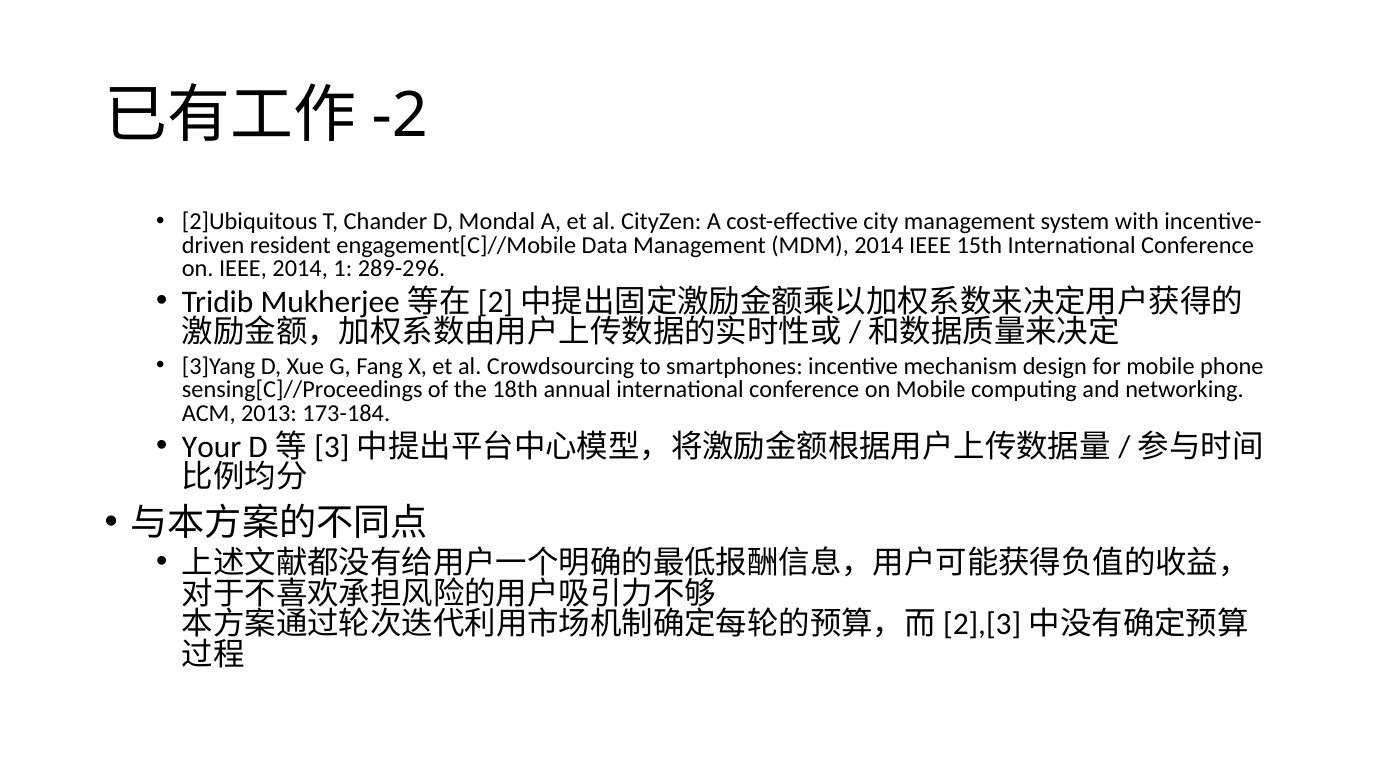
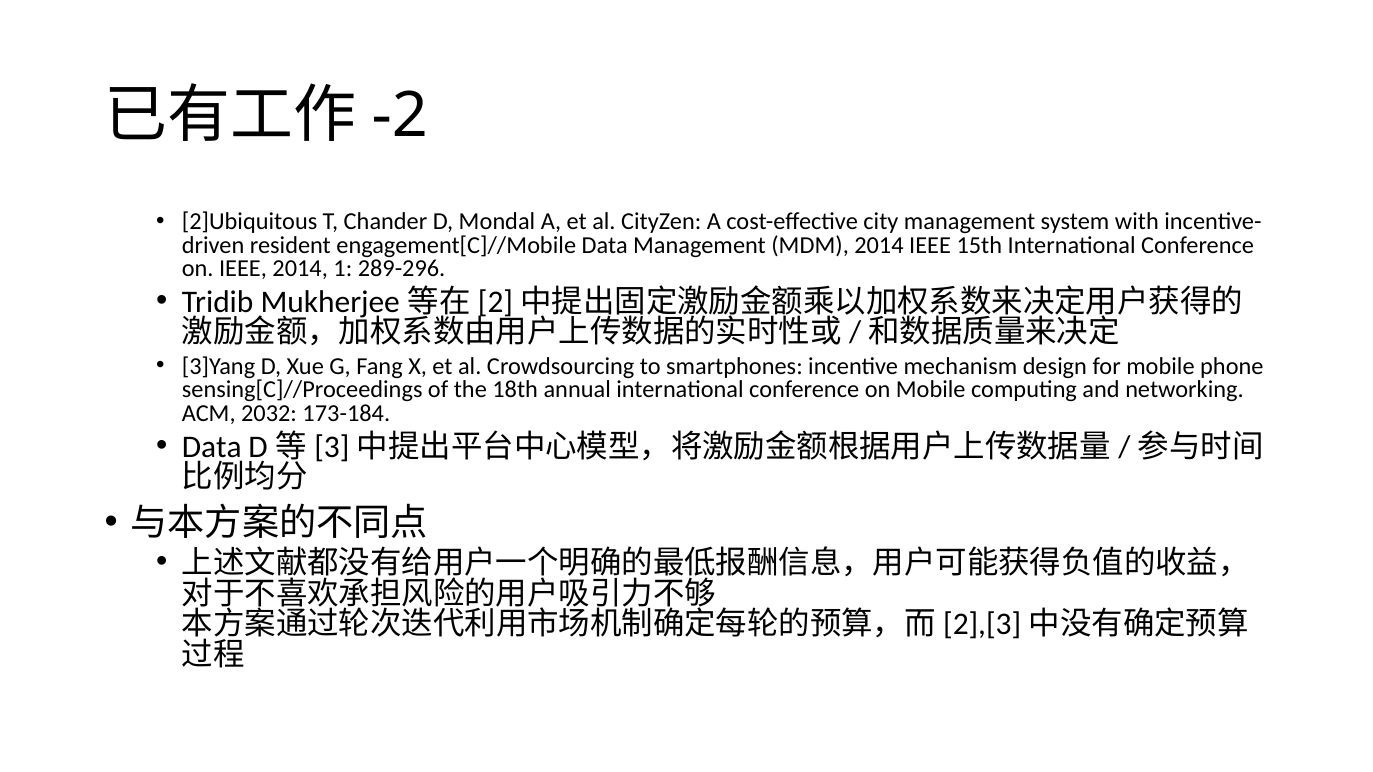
2013: 2013 -> 2032 (269, 414)
Your: Your -> Data (212, 447)
